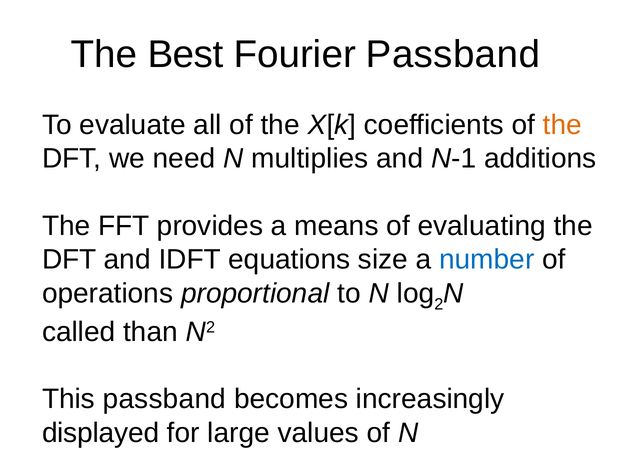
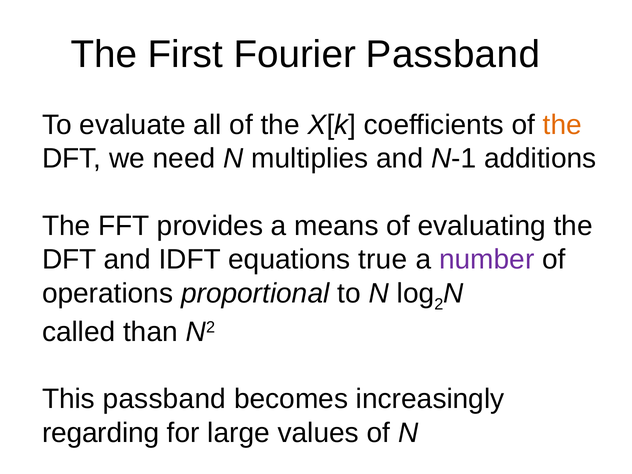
Best: Best -> First (185, 54)
size: size -> true (383, 260)
number colour: blue -> purple (487, 260)
displayed: displayed -> regarding (101, 433)
